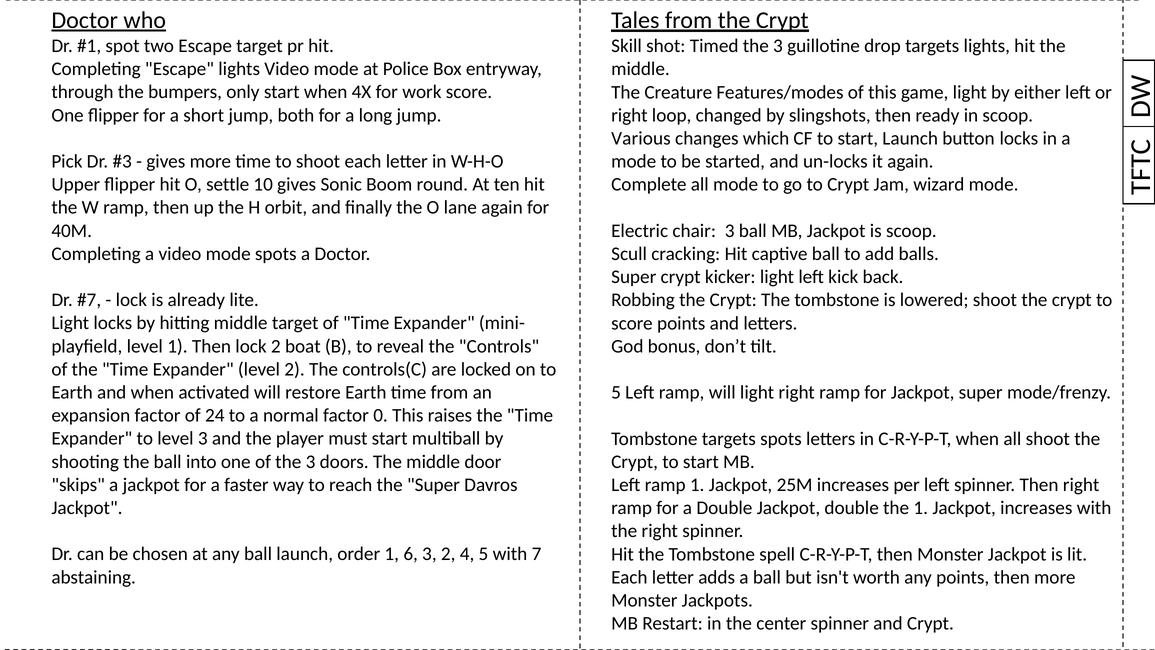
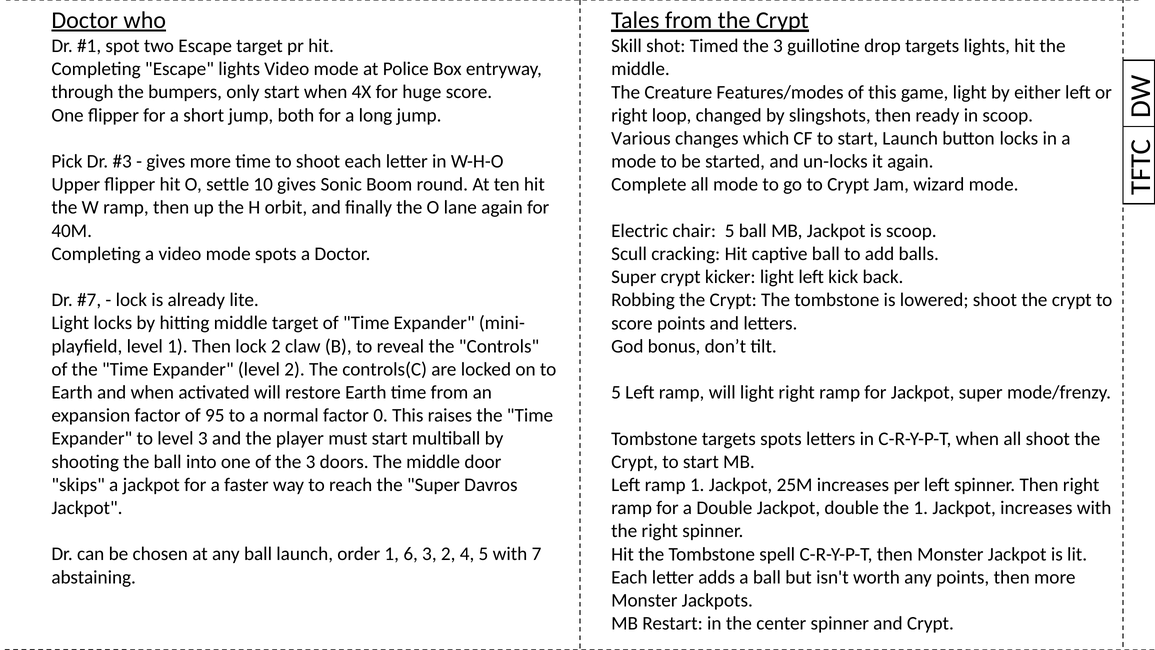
work: work -> huge (422, 92)
chair 3: 3 -> 5 (730, 231)
boat: boat -> claw (303, 346)
24: 24 -> 95 (215, 415)
